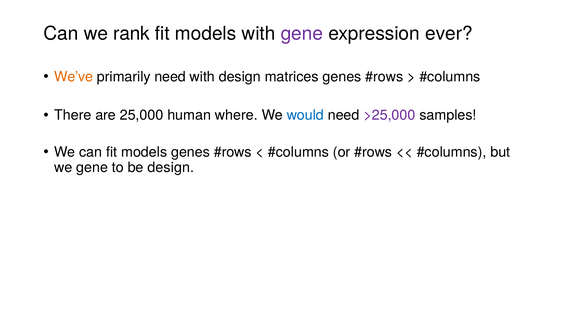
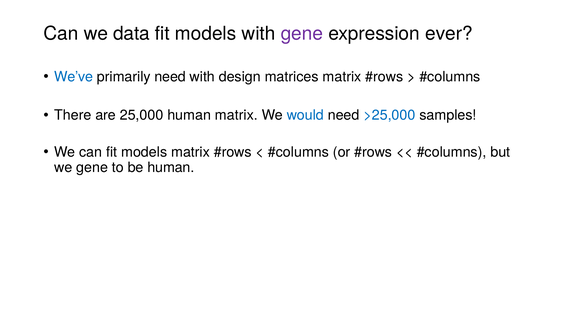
rank: rank -> data (131, 33)
We’ve colour: orange -> blue (74, 77)
matrices genes: genes -> matrix (342, 77)
human where: where -> matrix (236, 115)
>25,000 colour: purple -> blue (389, 115)
models genes: genes -> matrix (191, 152)
be design: design -> human (171, 167)
